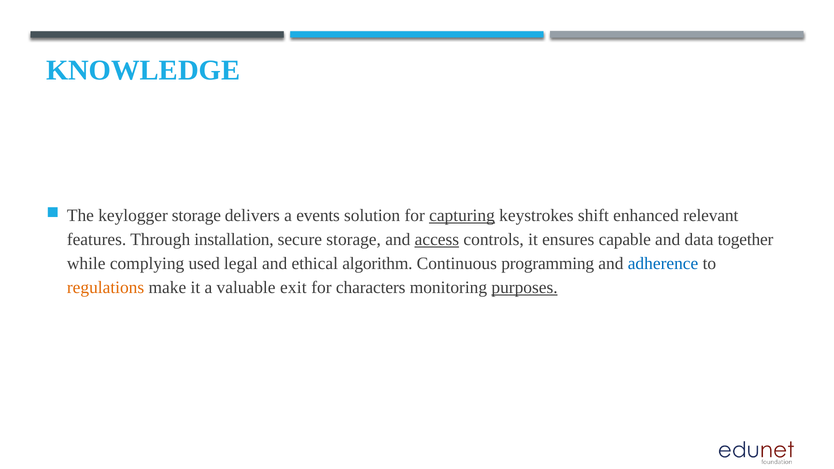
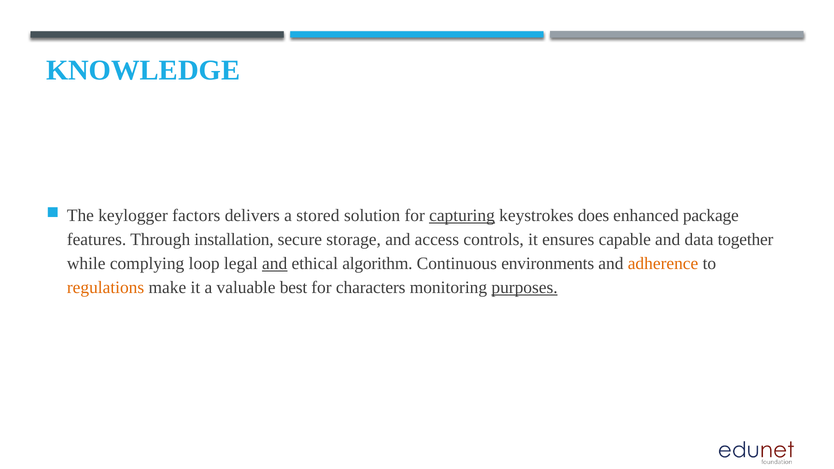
keylogger storage: storage -> factors (196, 216)
events: events -> stored (318, 216)
shift: shift -> does (594, 216)
relevant: relevant -> package (711, 216)
access underline: present -> none (437, 240)
used: used -> loop (204, 264)
and underline: none -> present (275, 264)
programming: programming -> environments (548, 264)
adherence colour: blue -> orange (663, 264)
exit: exit -> best (294, 288)
